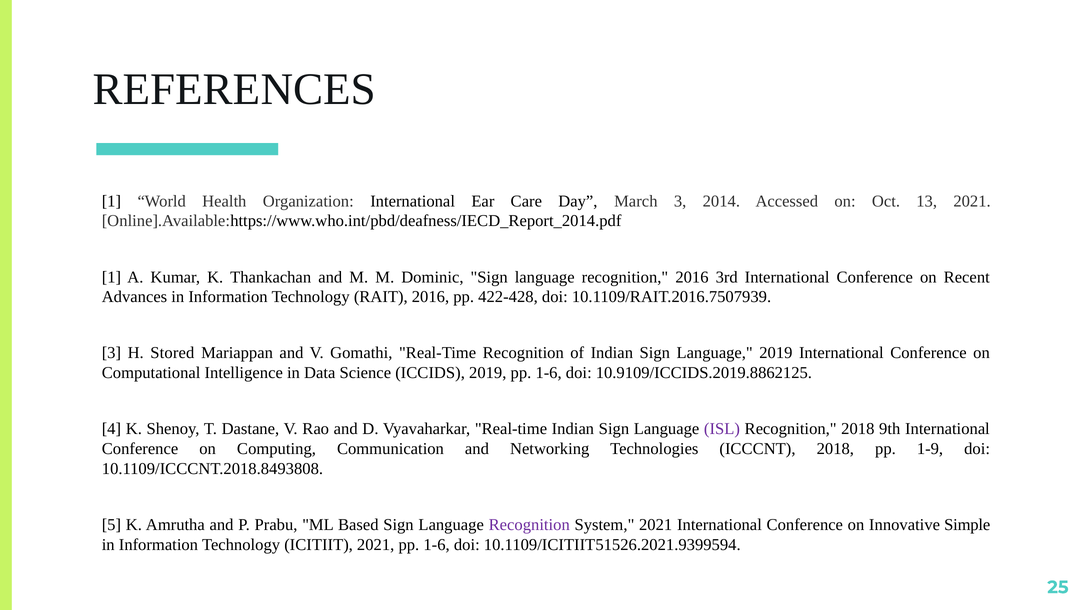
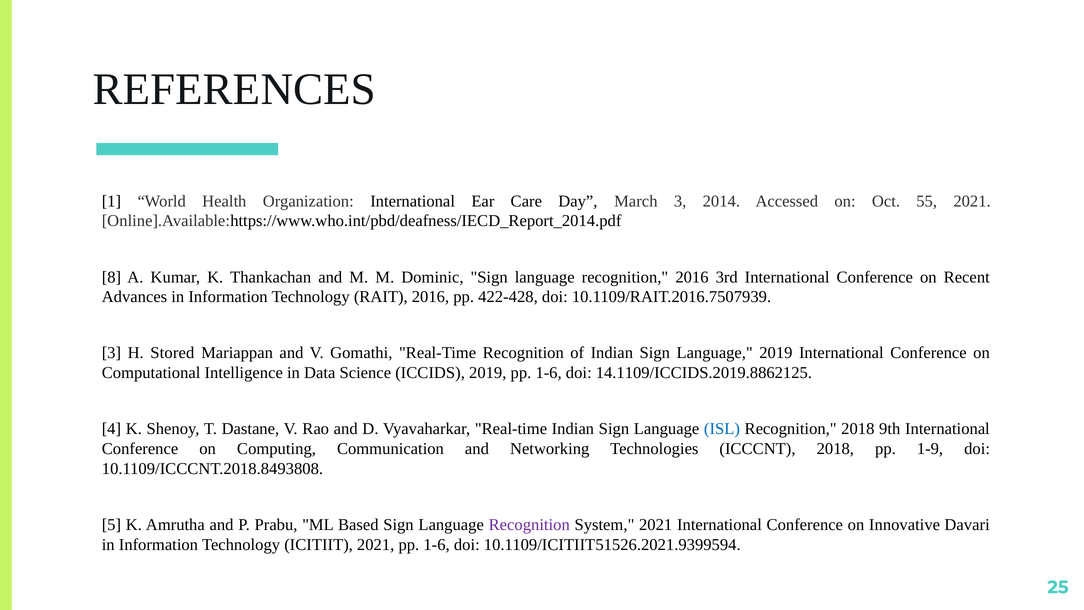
13: 13 -> 55 (927, 201)
1: 1 -> 8 (111, 277)
10.9109/ICCIDS.2019.8862125: 10.9109/ICCIDS.2019.8862125 -> 14.1109/ICCIDS.2019.8862125 (704, 373)
ISL colour: purple -> blue (722, 429)
Simple: Simple -> Davari (967, 524)
